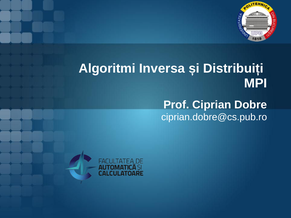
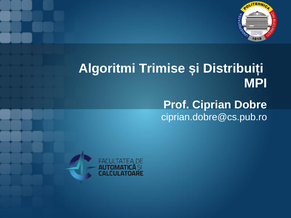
Inversa: Inversa -> Trimise (162, 69)
